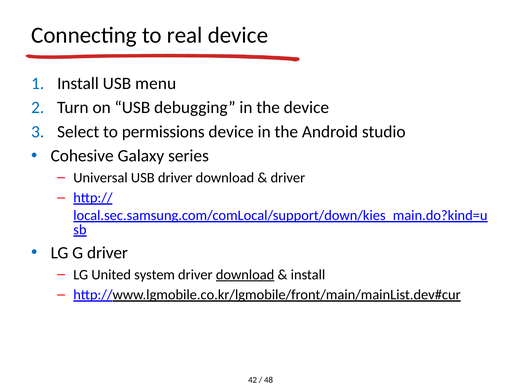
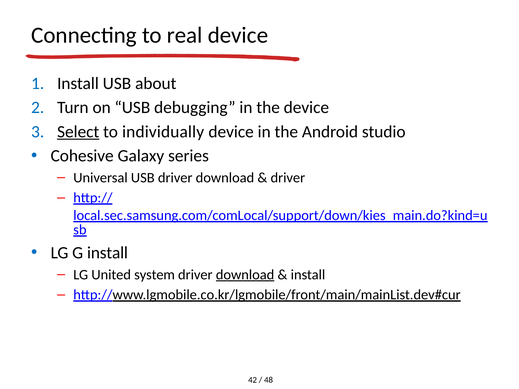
menu: menu -> about (156, 83)
Select underline: none -> present (78, 132)
permissions: permissions -> individually (163, 132)
G driver: driver -> install (108, 253)
